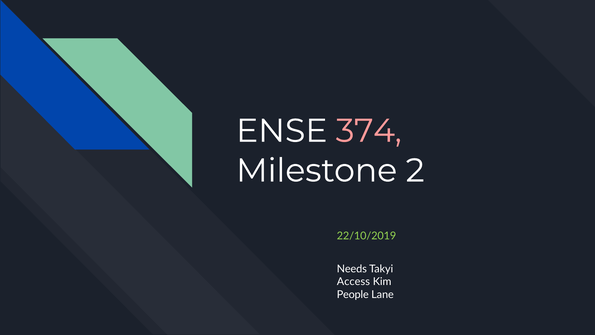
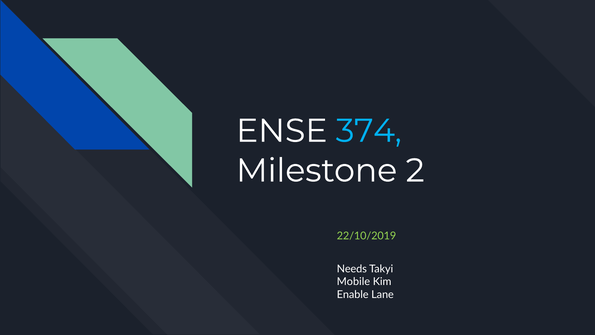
374 colour: pink -> light blue (369, 131)
Access: Access -> Mobile (353, 281)
People: People -> Enable (353, 294)
